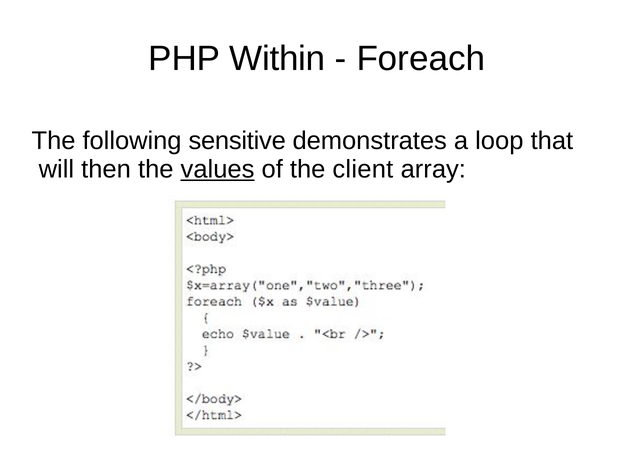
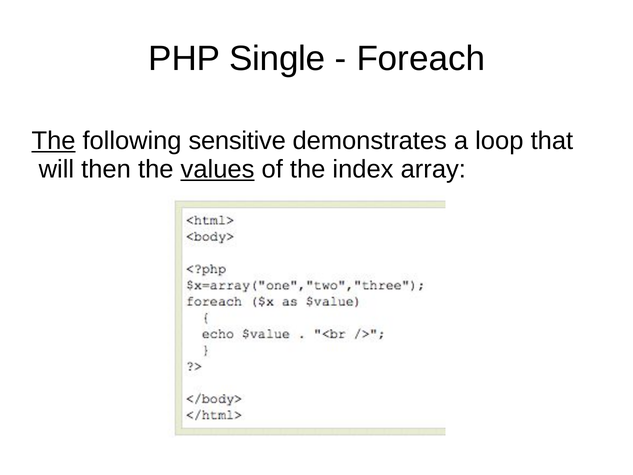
Within: Within -> Single (277, 59)
The underline: none -> present (54, 141)
client: client -> index (363, 169)
